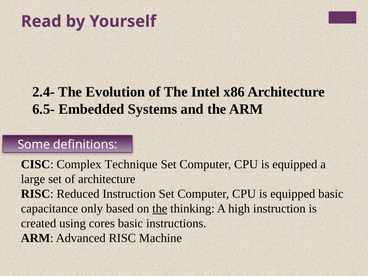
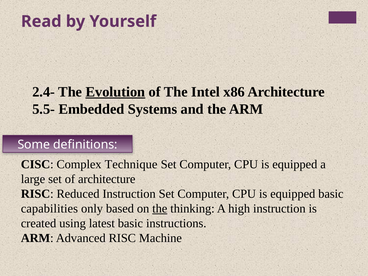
Evolution underline: none -> present (115, 92)
6.5-: 6.5- -> 5.5- (44, 109)
capacitance: capacitance -> capabilities (49, 209)
cores: cores -> latest (102, 223)
